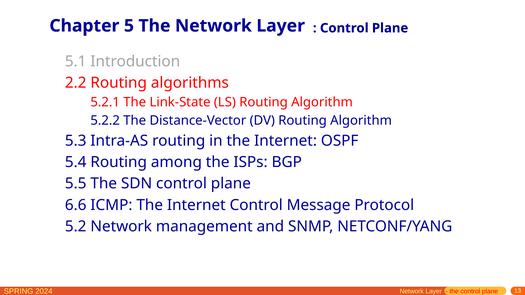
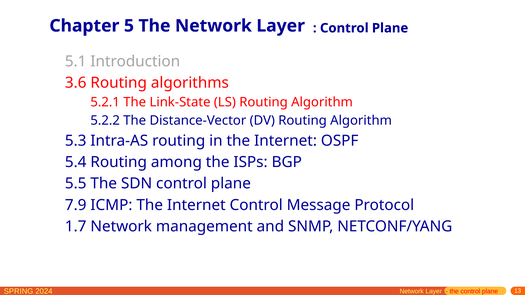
2.2: 2.2 -> 3.6 (76, 83)
6.6: 6.6 -> 7.9 (76, 205)
5.2: 5.2 -> 1.7 (76, 227)
